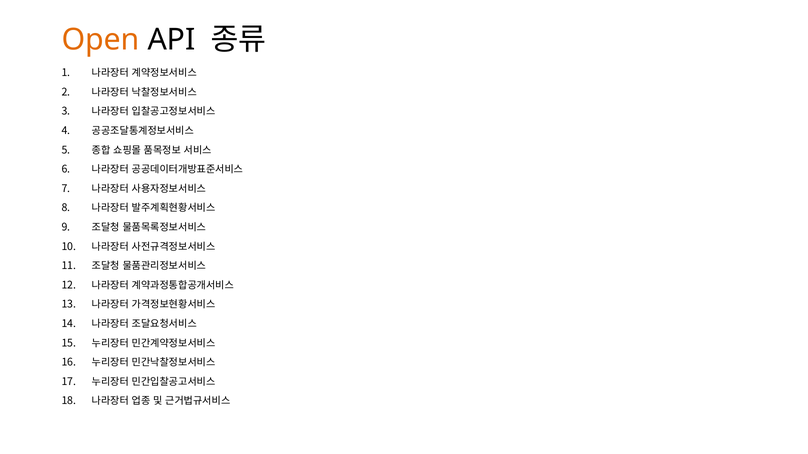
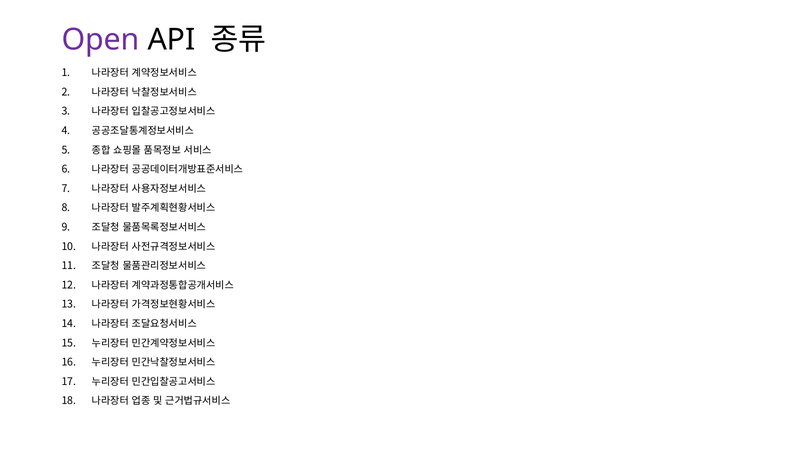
Open colour: orange -> purple (101, 40)
